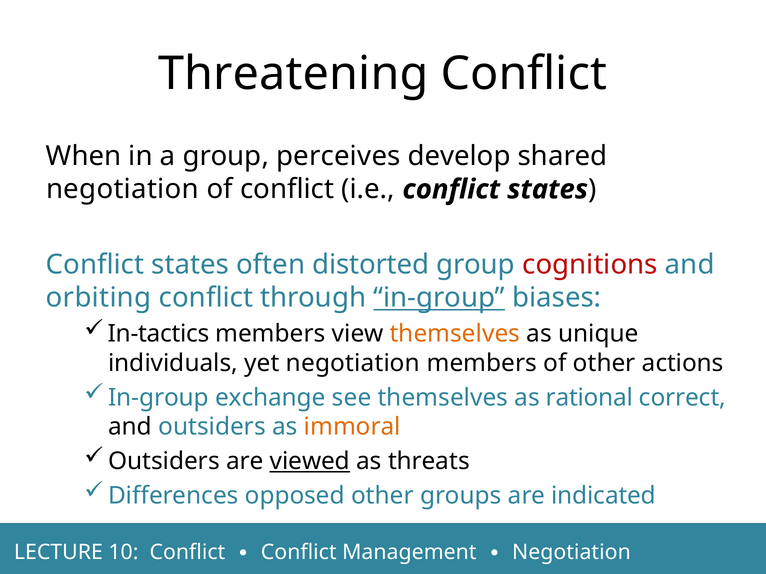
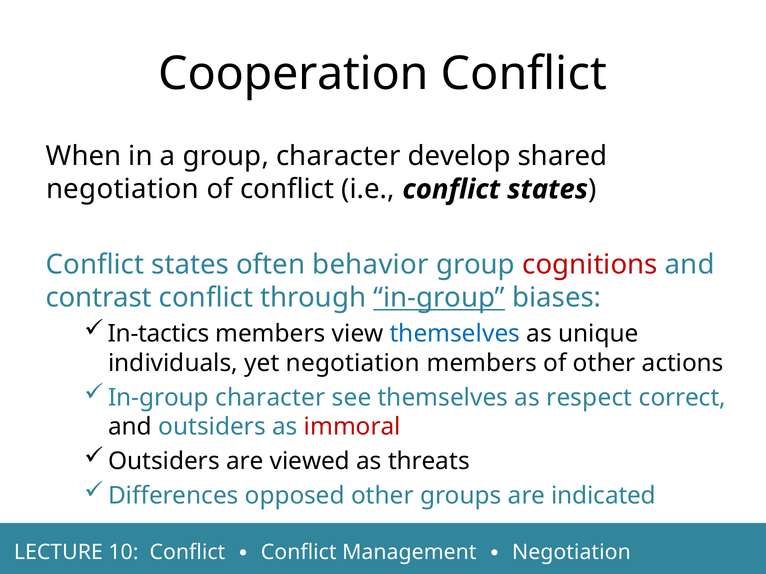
Threatening: Threatening -> Cooperation (293, 74)
group perceives: perceives -> character (338, 156)
distorted: distorted -> behavior (371, 265)
orbiting: orbiting -> contrast (99, 298)
themselves colour: orange -> blue (455, 334)
In-group exchange: exchange -> character (270, 398)
rational: rational -> respect (589, 398)
immoral colour: orange -> red (352, 427)
viewed underline: present -> none (310, 462)
